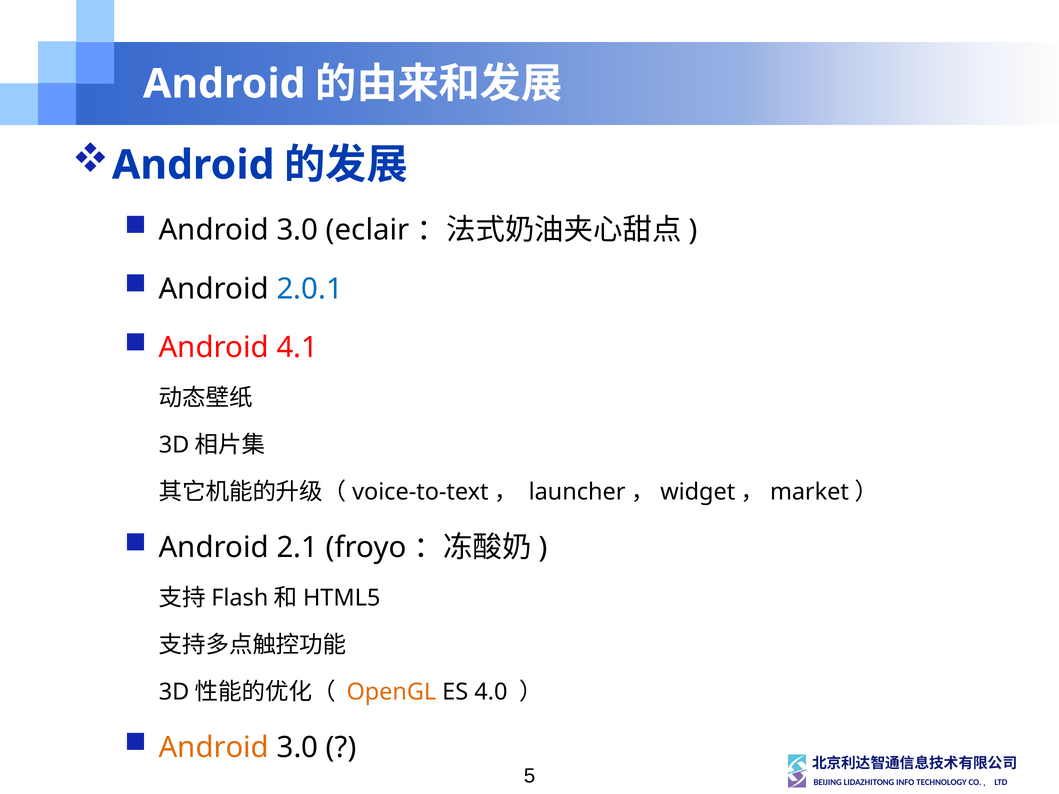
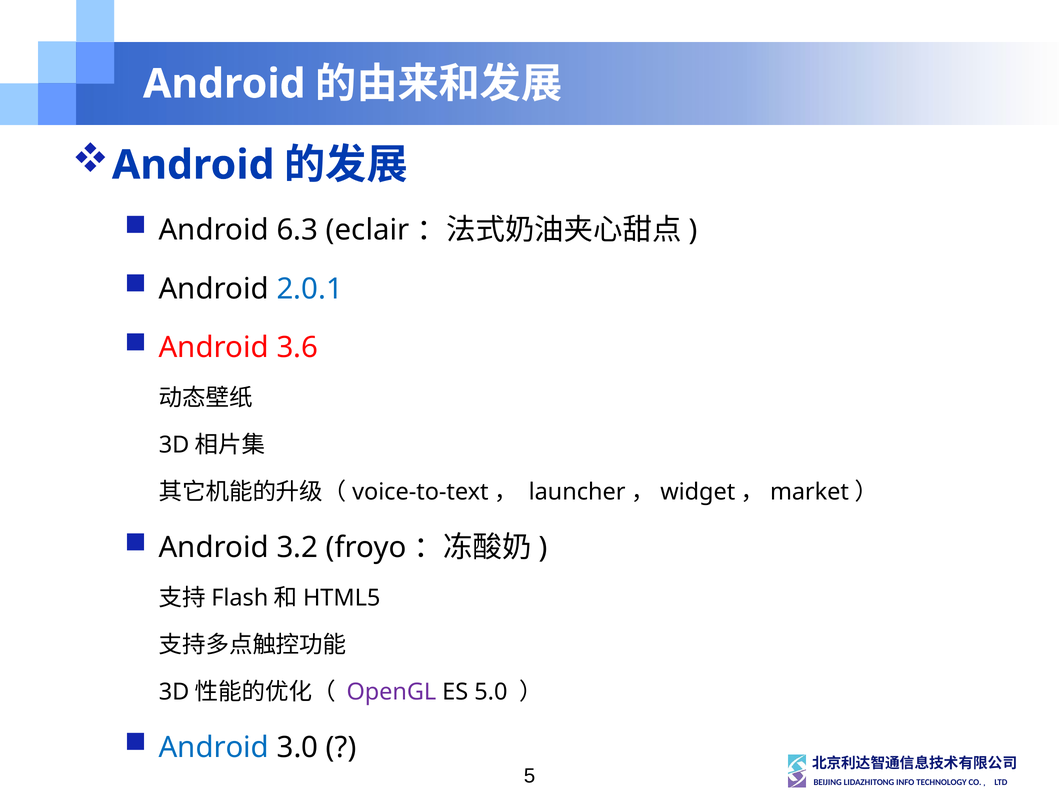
3.0: 3.0 -> 6.3 (297, 230)
4.1: 4.1 -> 3.6 (297, 348)
2.1: 2.1 -> 3.2 (297, 548)
OpenGL colour: orange -> purple (391, 692)
4.0: 4.0 -> 5.0 (491, 692)
Android colour: orange -> blue (214, 748)
